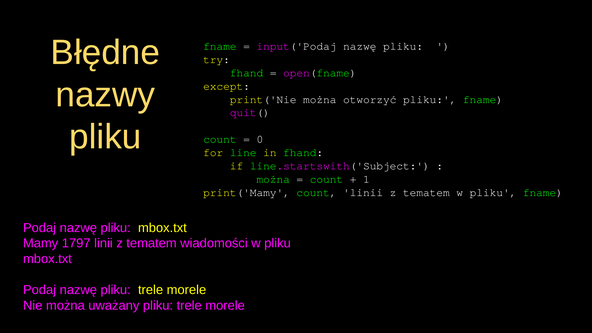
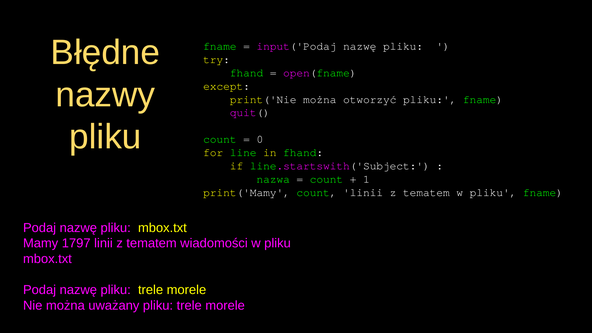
można: można -> nazwa (273, 179)
